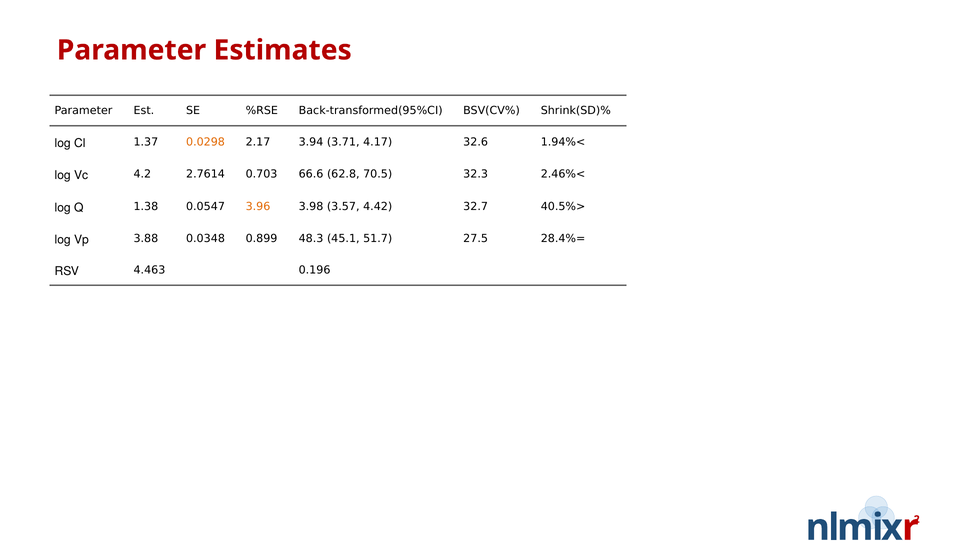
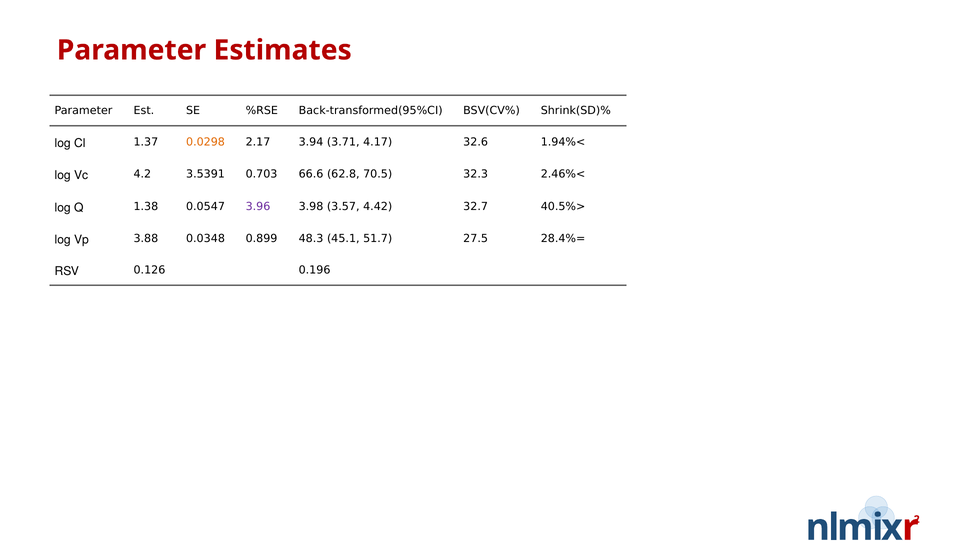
2.7614: 2.7614 -> 3.5391 (205, 174)
3.96 colour: orange -> purple (258, 207)
4.463: 4.463 -> 0.126 (149, 270)
